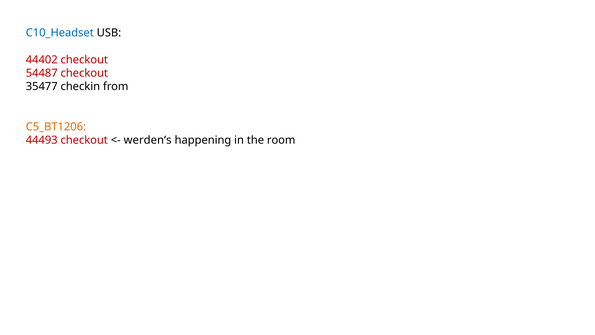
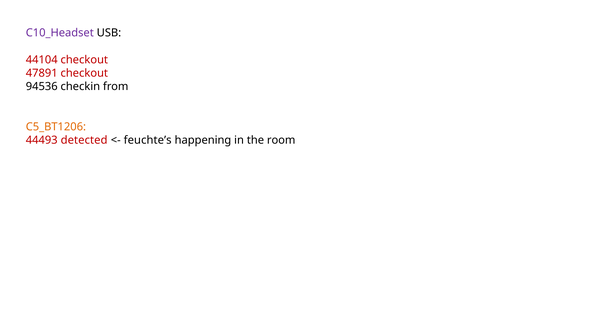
C10_Headset colour: blue -> purple (60, 33)
44402: 44402 -> 44104 (42, 60)
54487: 54487 -> 47891 (42, 73)
35477: 35477 -> 94536 (42, 86)
44493 checkout: checkout -> detected (84, 140)
werden’s: werden’s -> feuchte’s (148, 140)
